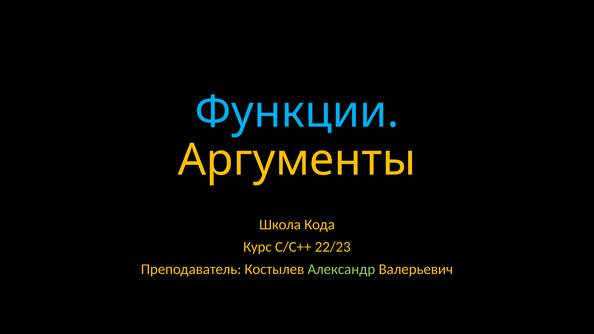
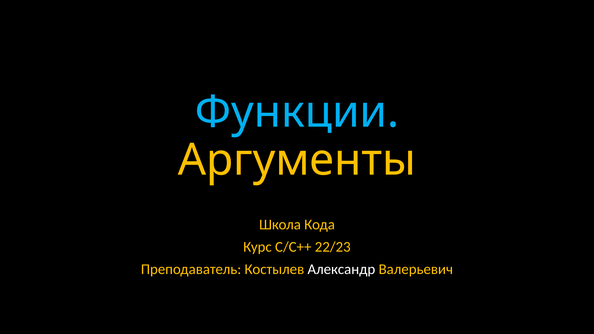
Александр colour: light green -> white (341, 269)
